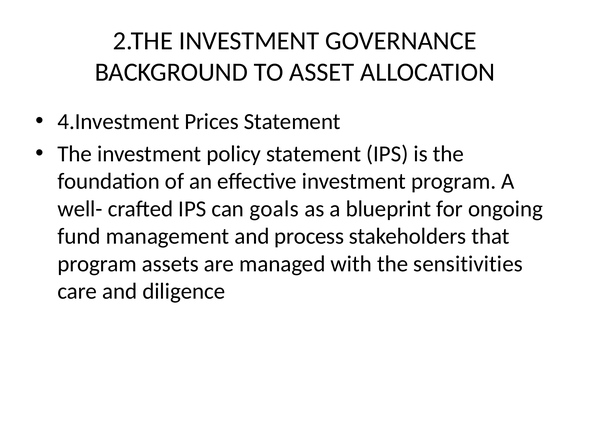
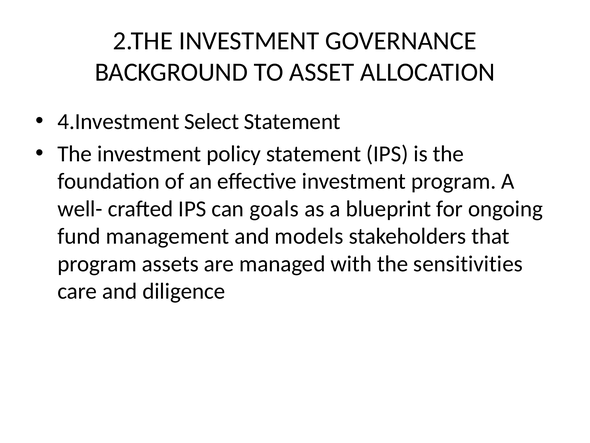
Prices: Prices -> Select (212, 122)
process: process -> models (309, 236)
